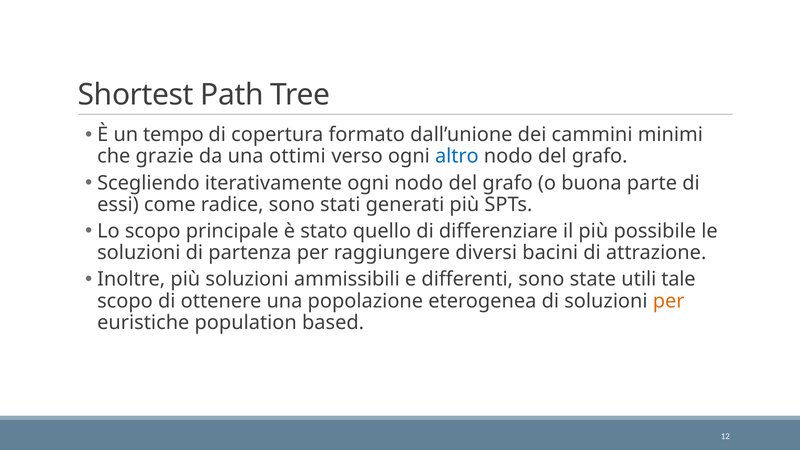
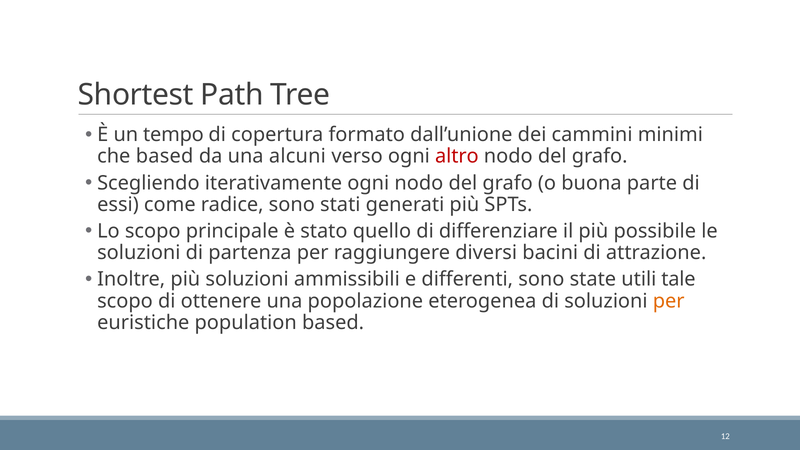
che grazie: grazie -> based (165, 156)
ottimi: ottimi -> alcuni (297, 156)
altro colour: blue -> red (457, 156)
